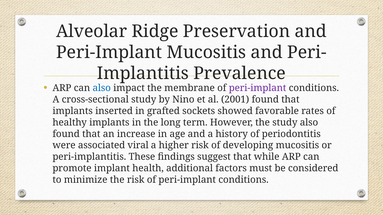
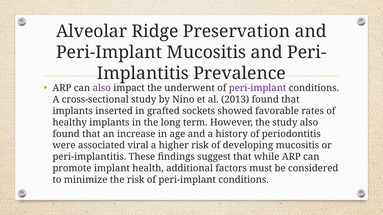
also colour: blue -> purple (102, 88)
membrane: membrane -> underwent (190, 88)
2001: 2001 -> 2013 (235, 100)
